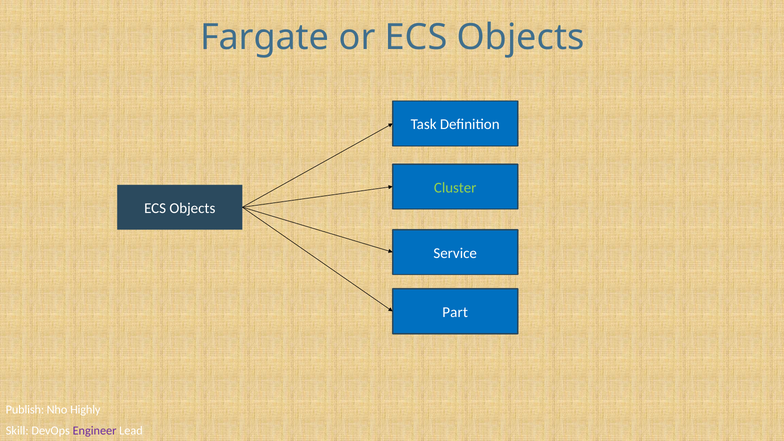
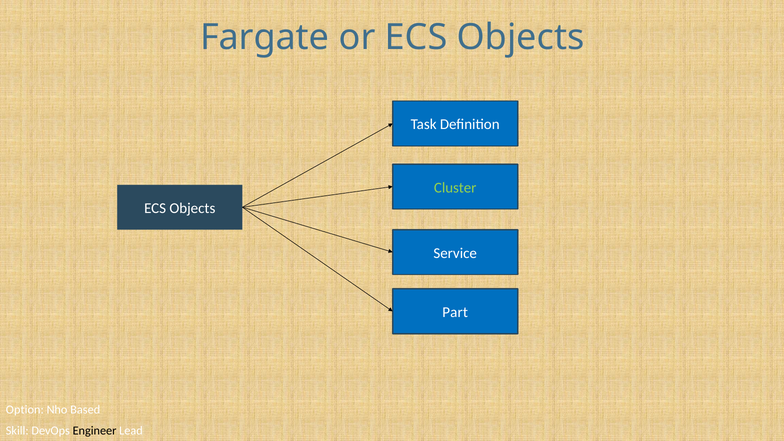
Publish: Publish -> Option (25, 410)
Highly: Highly -> Based (85, 410)
Engineer colour: purple -> black (95, 431)
